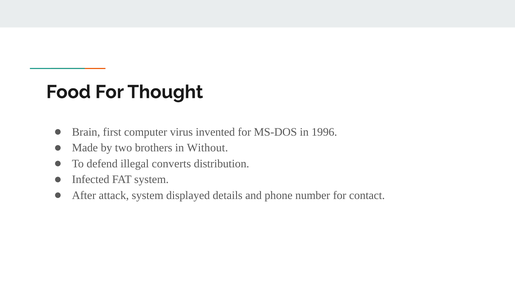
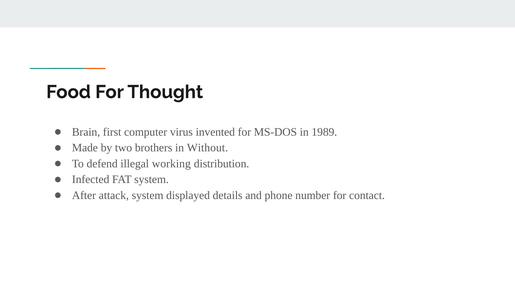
1996: 1996 -> 1989 (324, 132)
converts: converts -> working (171, 163)
